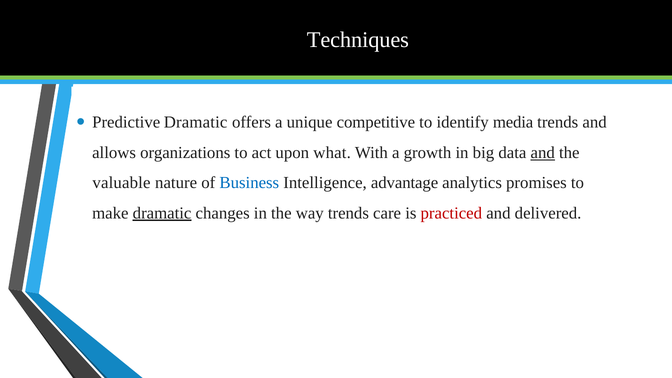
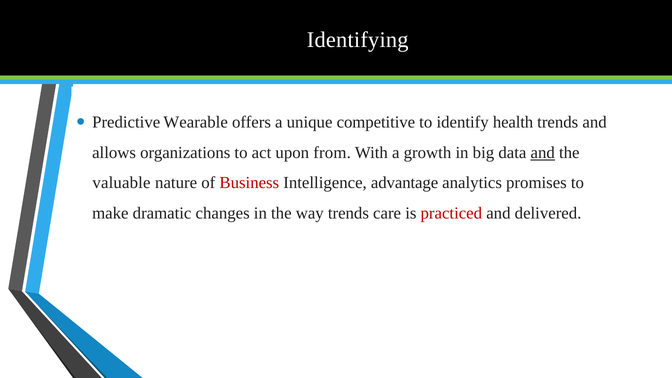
Techniques: Techniques -> Identifying (358, 40)
Predictive Dramatic: Dramatic -> Wearable (196, 122)
media: media -> health (513, 122)
what: what -> from (332, 153)
Business colour: blue -> red (249, 183)
dramatic underline: present -> none (162, 213)
